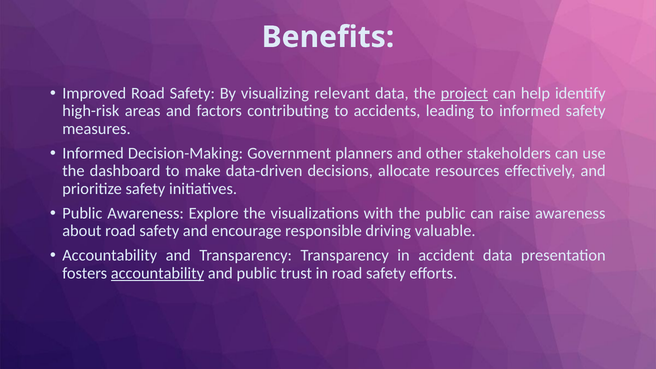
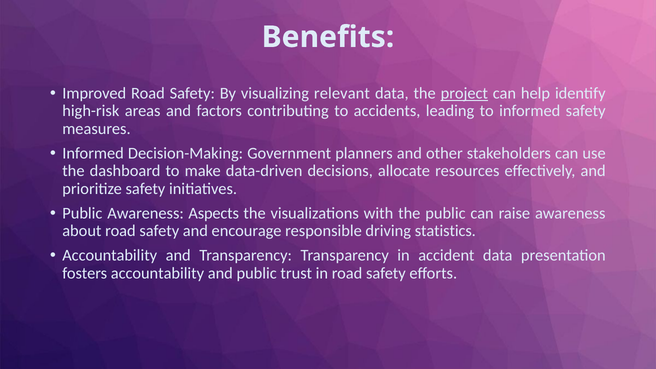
Explore: Explore -> Aspects (214, 213)
valuable: valuable -> statistics (445, 231)
accountability underline: present -> none (157, 273)
